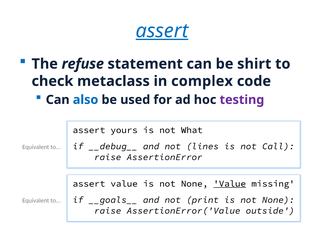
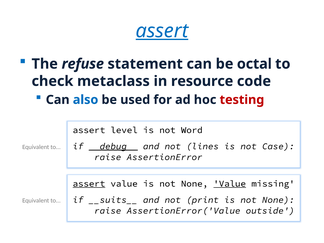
shirt: shirt -> octal (254, 64)
complex: complex -> resource (202, 81)
testing colour: purple -> red (242, 100)
yours: yours -> level (124, 130)
What: What -> Word (192, 130)
__debug__ underline: none -> present (113, 146)
Call: Call -> Case (278, 146)
assert underline: none -> present (89, 184)
__goals__: __goals__ -> __suits__ (113, 200)
